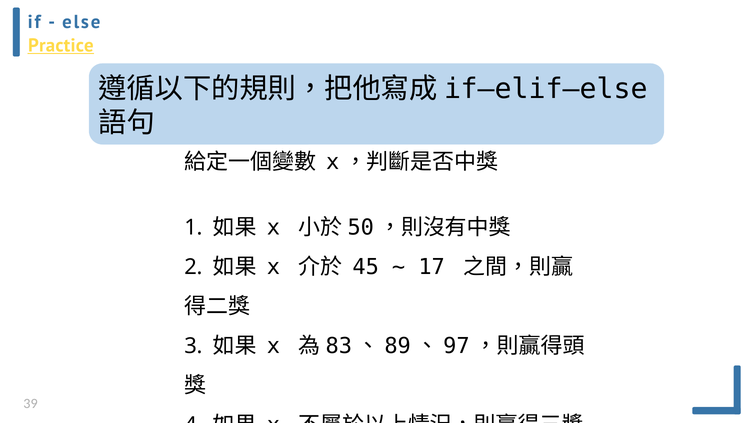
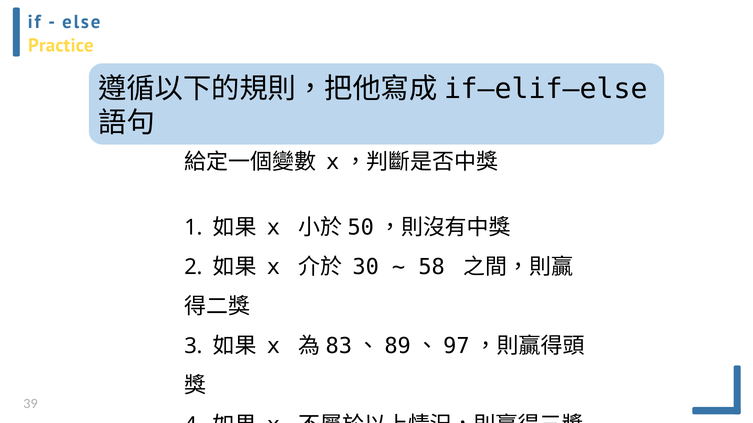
Practice underline: present -> none (61, 46)
45: 45 -> 30 (366, 268)
17: 17 -> 58 (432, 268)
